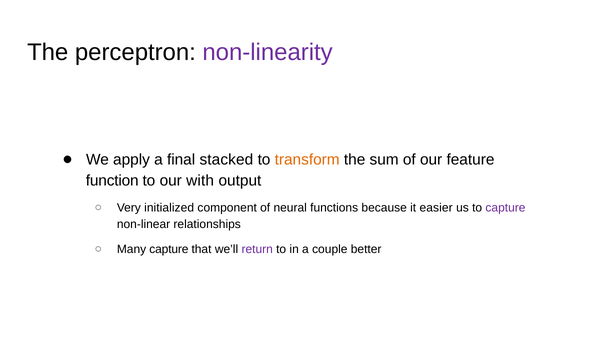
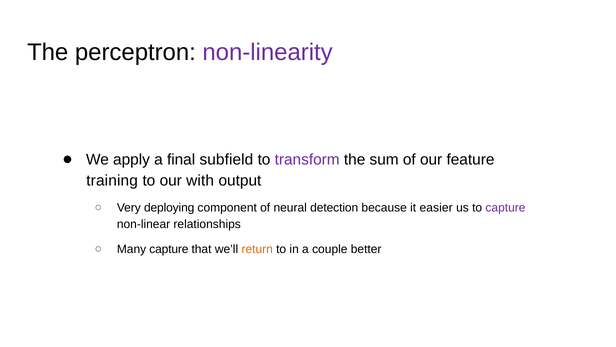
stacked: stacked -> subfield (226, 159)
transform colour: orange -> purple (307, 159)
function: function -> training (112, 181)
initialized: initialized -> deploying (169, 207)
functions: functions -> detection (334, 207)
return colour: purple -> orange (257, 249)
